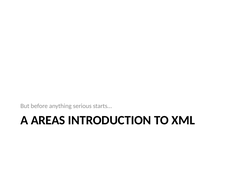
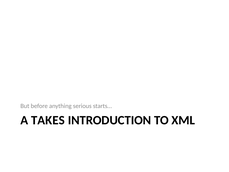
AREAS: AREAS -> TAKES (48, 120)
